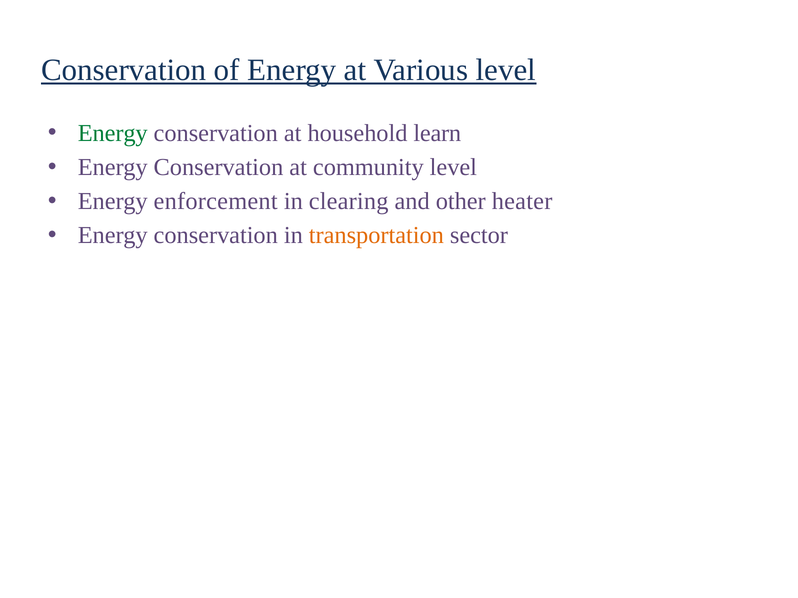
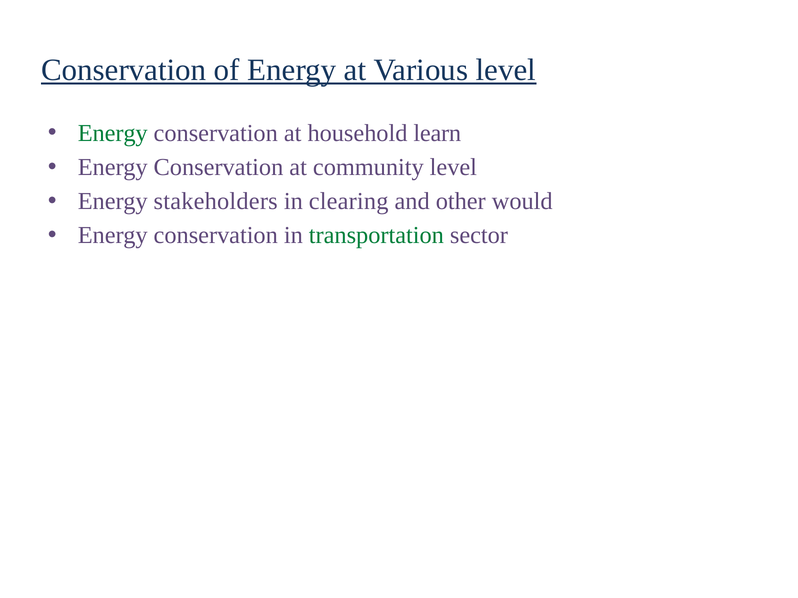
enforcement: enforcement -> stakeholders (216, 202)
heater: heater -> would (522, 202)
transportation colour: orange -> green (376, 236)
